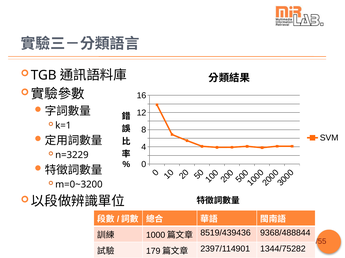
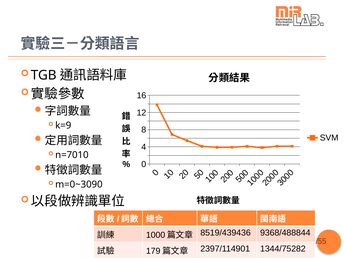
k=1: k=1 -> k=9 (63, 126)
n=3229: n=3229 -> n=7010 (72, 155)
m=0~3200: m=0~3200 -> m=0~3090 (79, 185)
